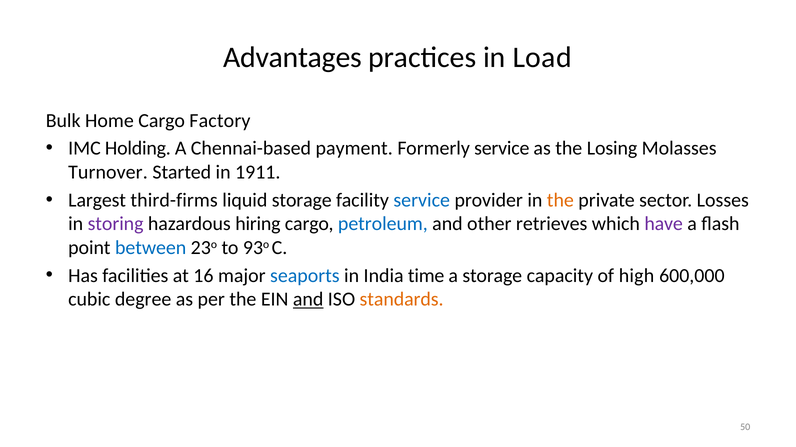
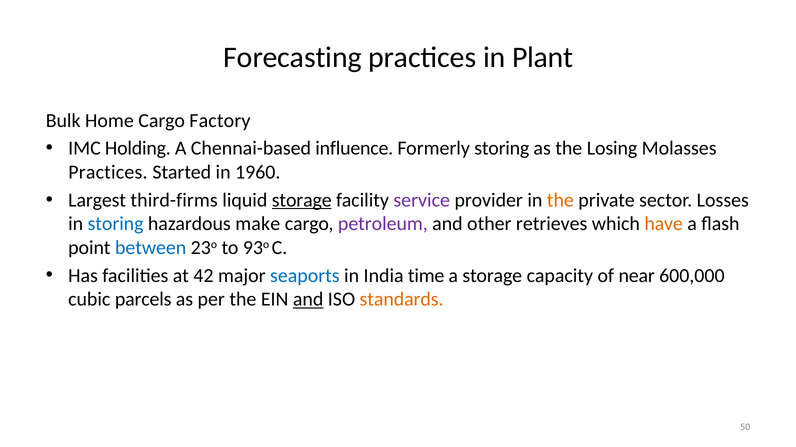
Advantages: Advantages -> Forecasting (293, 57)
Load: Load -> Plant (542, 57)
payment: payment -> influence (354, 149)
Formerly service: service -> storing (502, 149)
Turnover: Turnover -> Practices (108, 173)
1911: 1911 -> 1960 (258, 173)
storage underline: none -> present (302, 200)
service colour: blue -> purple (422, 200)
storing colour: purple -> blue (116, 224)
hiring: hiring -> make (258, 224)
petroleum colour: blue -> purple (383, 224)
have colour: purple -> orange (664, 224)
16: 16 -> 42 (203, 276)
high: high -> near (637, 276)
degree: degree -> parcels (143, 300)
